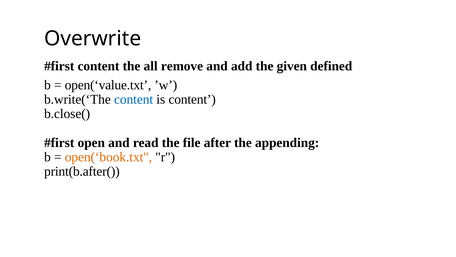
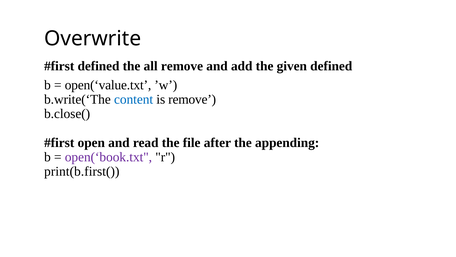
content: content -> defined (99, 66)
is content: content -> remove (192, 99)
open(‘book.txt colour: orange -> purple (108, 157)
print(b.after(: print(b.after( -> print(b.first( (82, 171)
